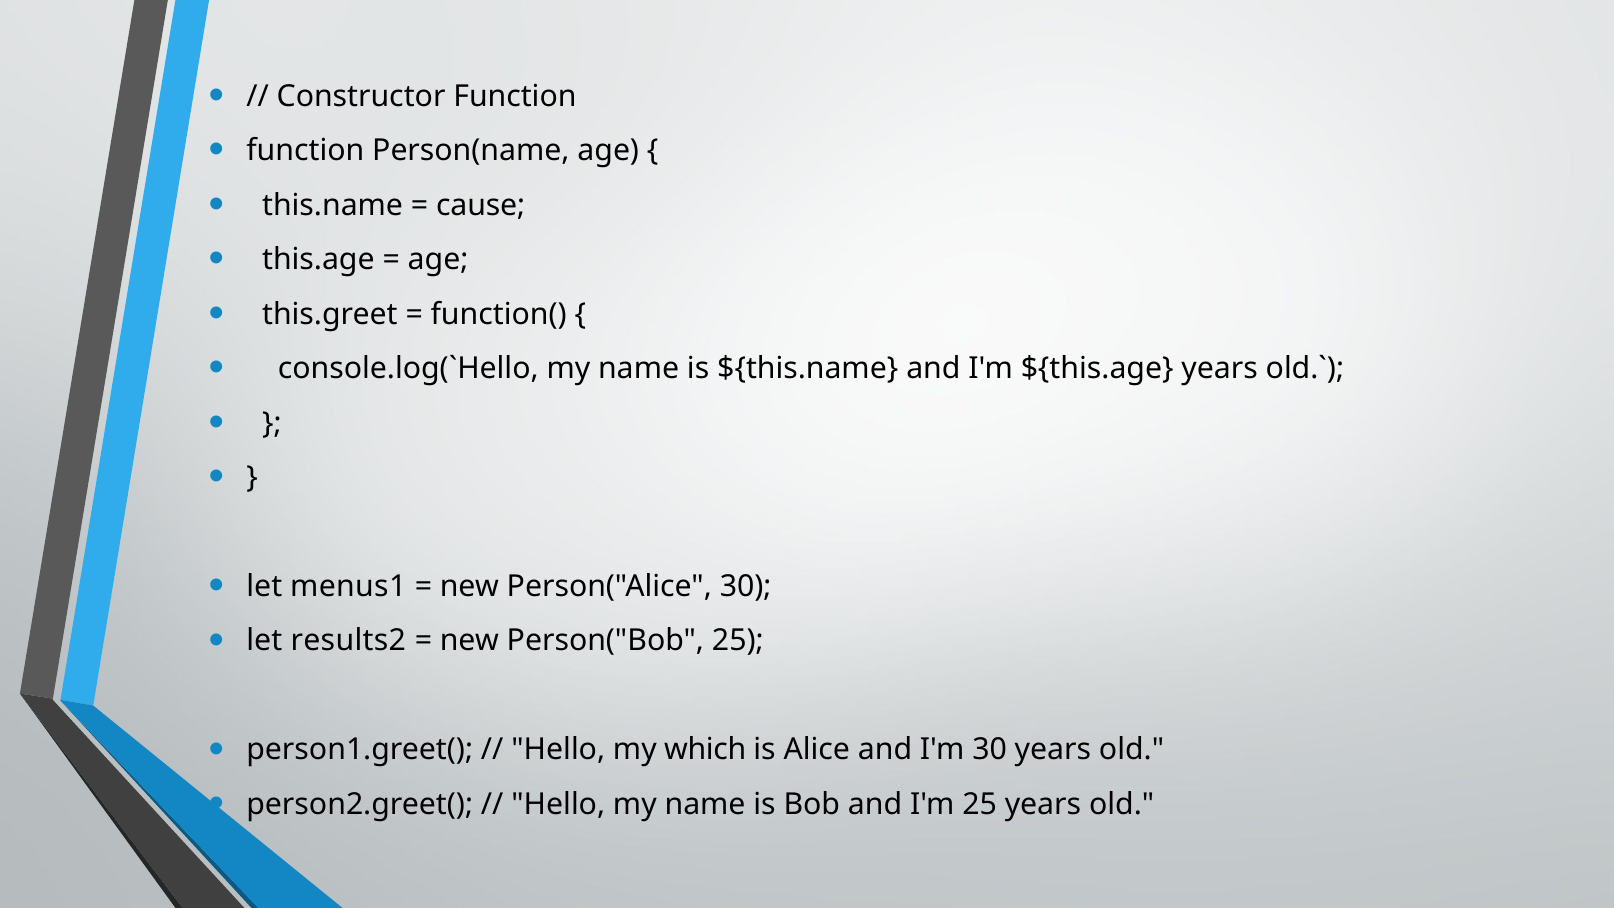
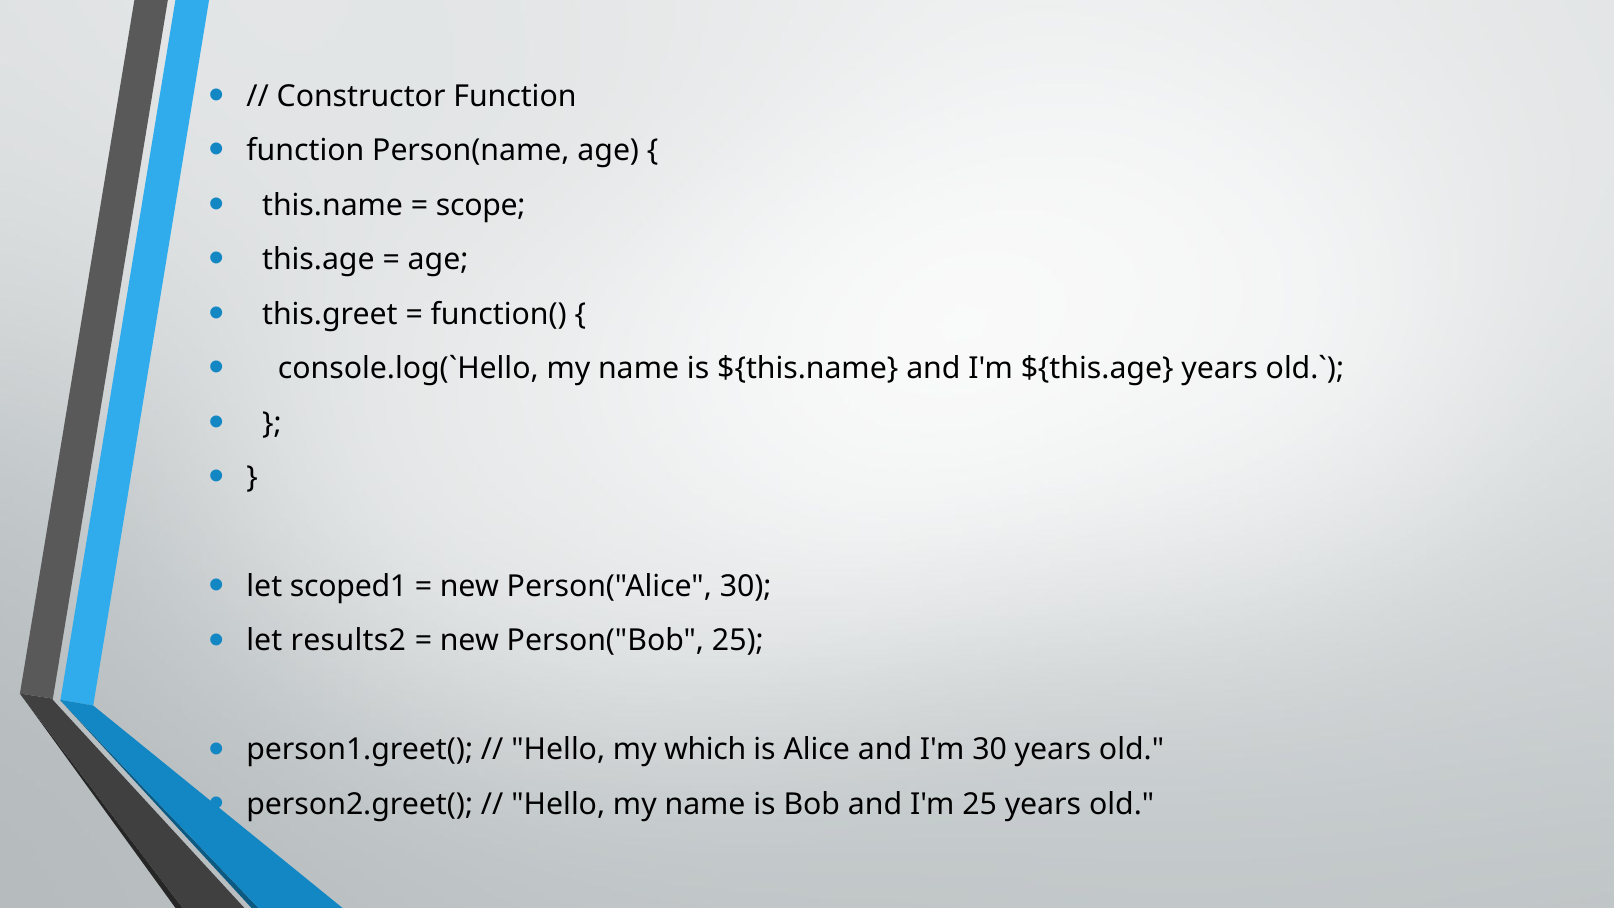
cause: cause -> scope (481, 205)
menus1: menus1 -> scoped1 (349, 586)
